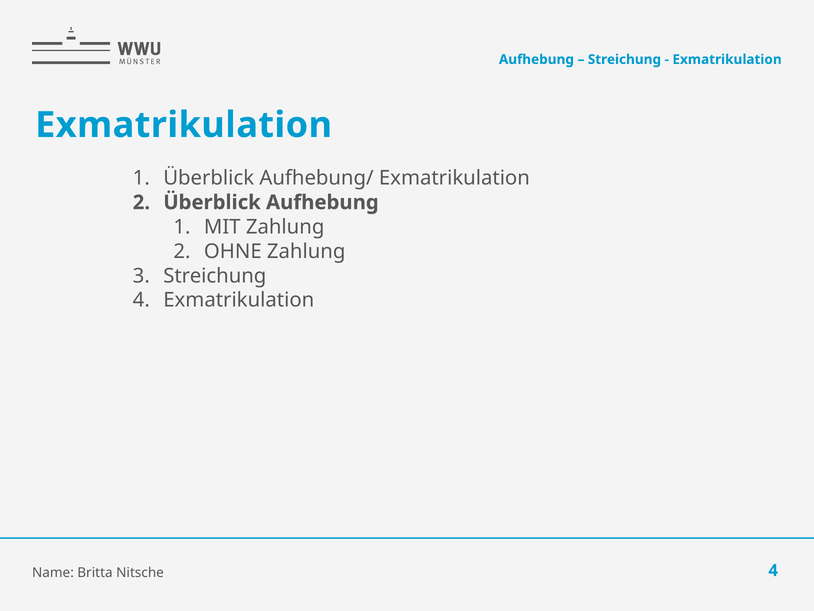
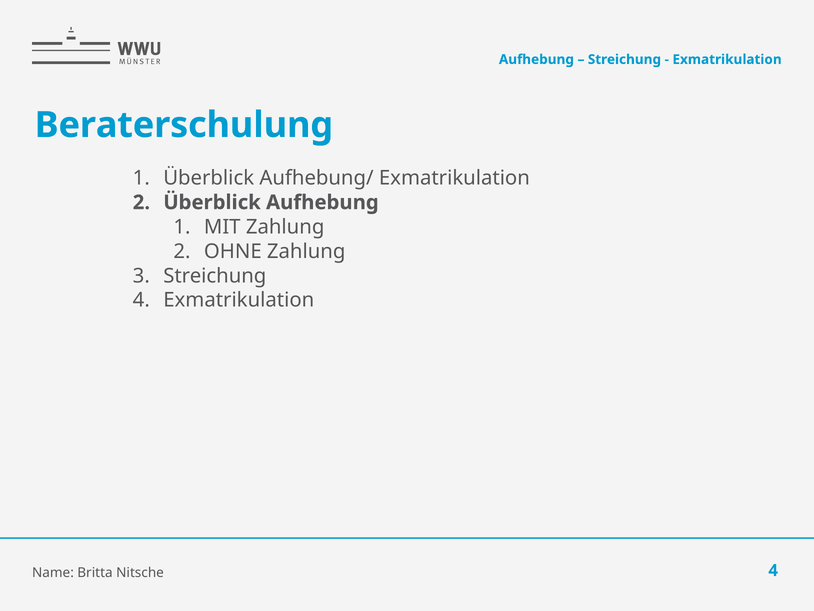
Exmatrikulation: Exmatrikulation -> Beraterschulung (184, 125)
